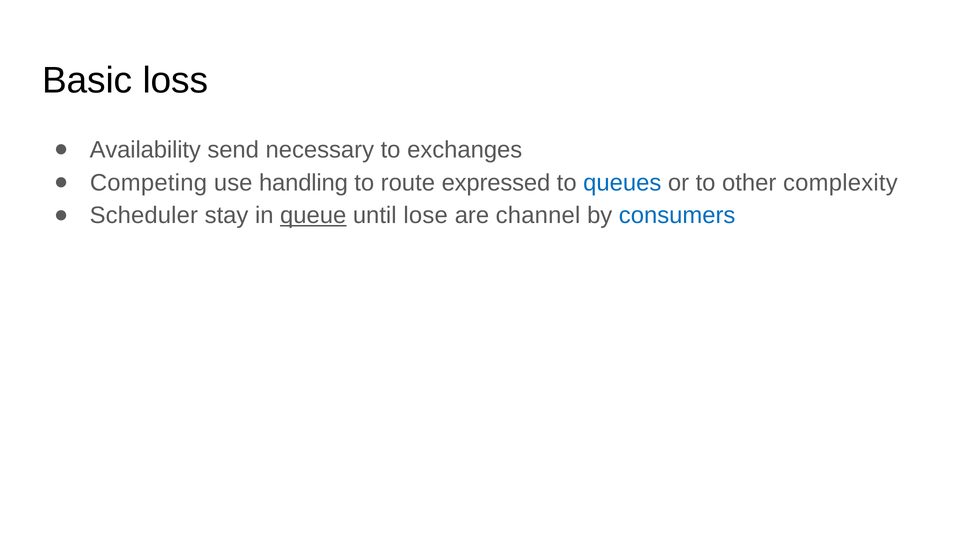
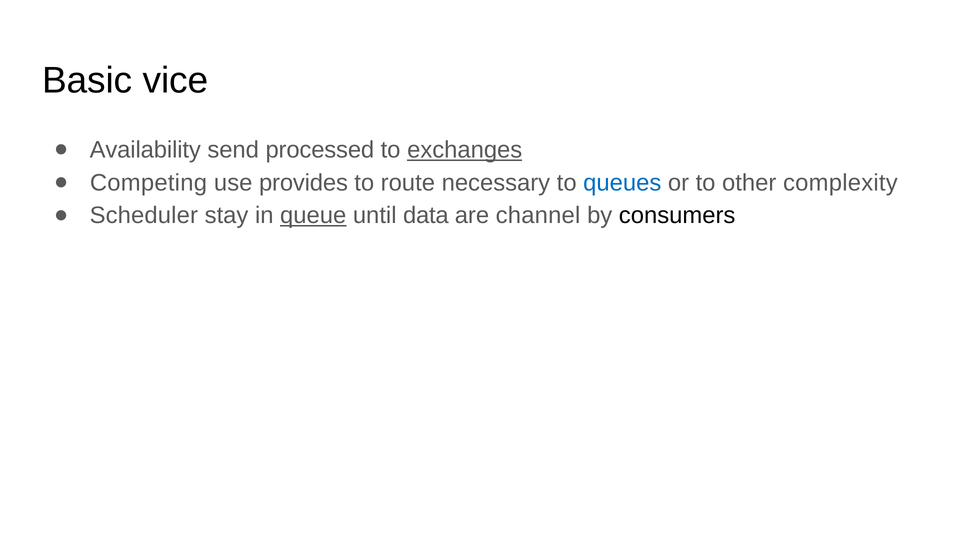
loss: loss -> vice (176, 81)
necessary: necessary -> processed (320, 150)
exchanges underline: none -> present (465, 150)
handling: handling -> provides (303, 183)
expressed: expressed -> necessary (496, 183)
lose: lose -> data (426, 216)
consumers colour: blue -> black (677, 216)
